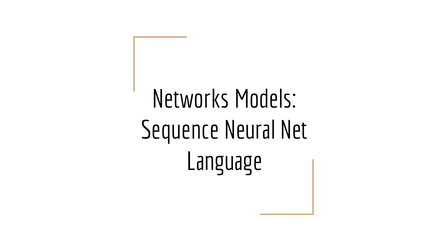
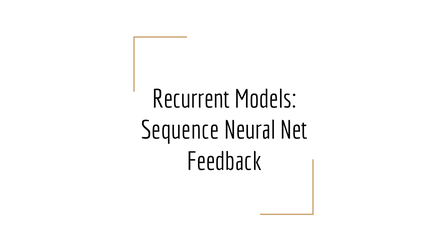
Networks: Networks -> Recurrent (191, 99)
Language: Language -> Feedback (224, 162)
